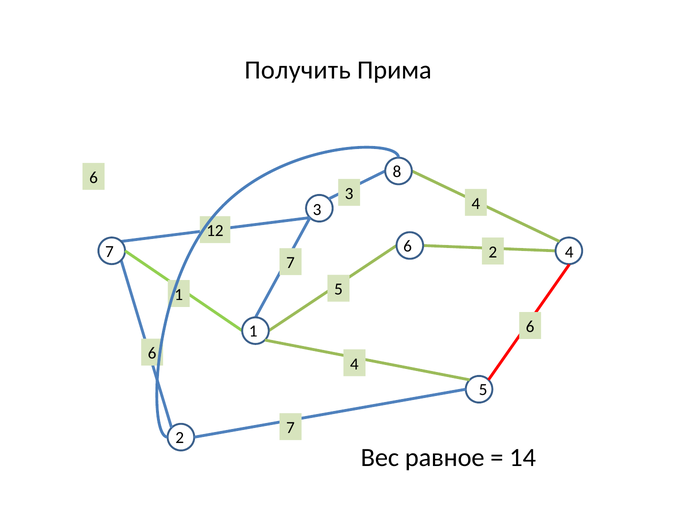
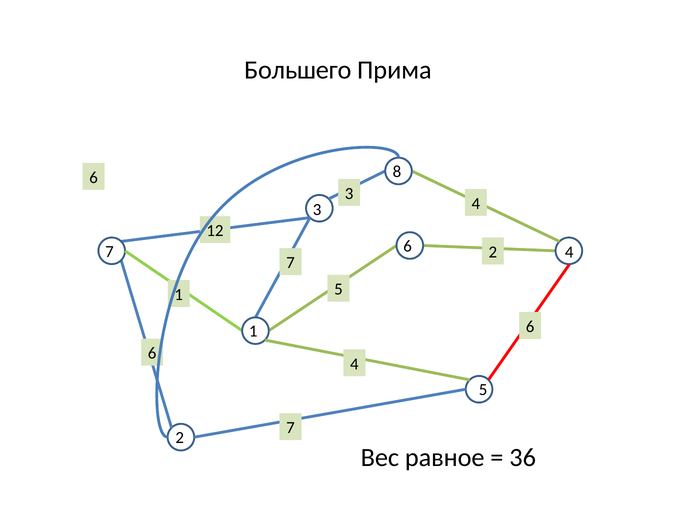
Получить: Получить -> Большего (298, 70)
14: 14 -> 36 (523, 458)
